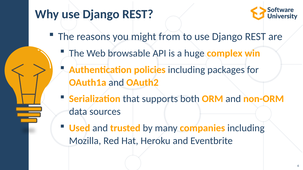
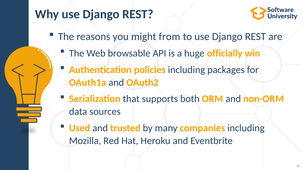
complex: complex -> officially (225, 53)
